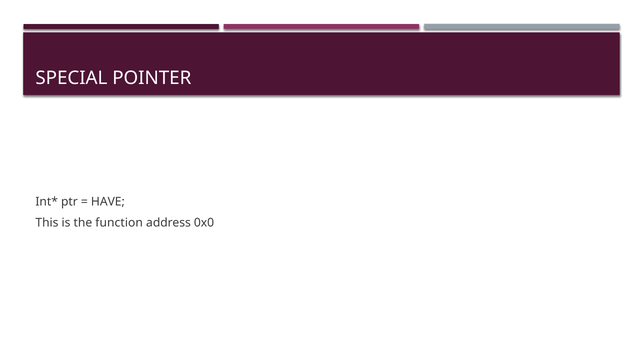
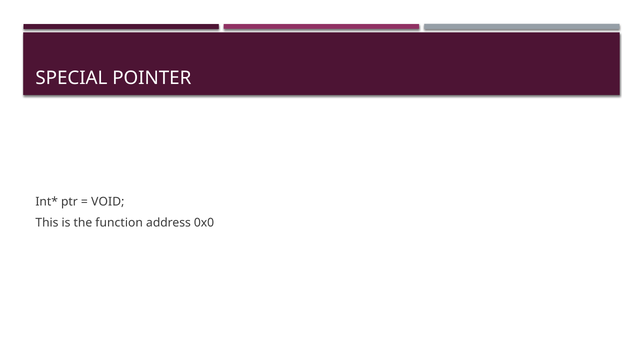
HAVE: HAVE -> VOID (108, 202)
